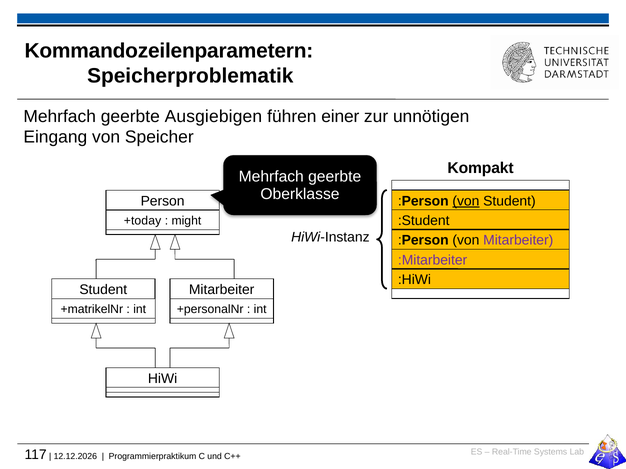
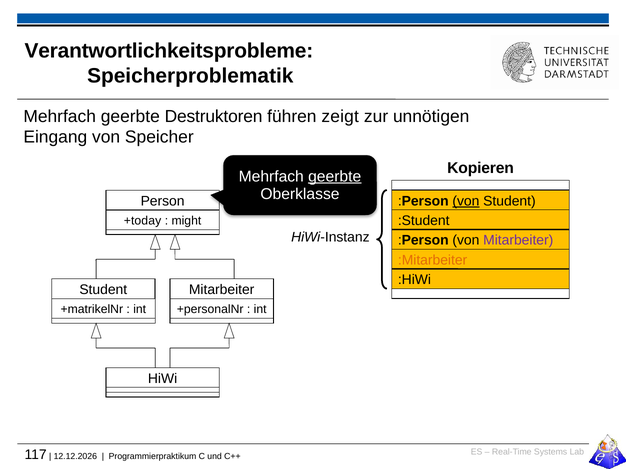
Kommandozeilenparametern: Kommandozeilenparametern -> Verantwortlichkeitsprobleme (169, 51)
Ausgiebigen: Ausgiebigen -> Destruktoren (214, 116)
einer: einer -> zeigt (340, 116)
Kompakt: Kompakt -> Kopieren (481, 168)
geerbte underline: none -> present (335, 177)
:Mitarbeiter colour: purple -> orange (433, 260)
